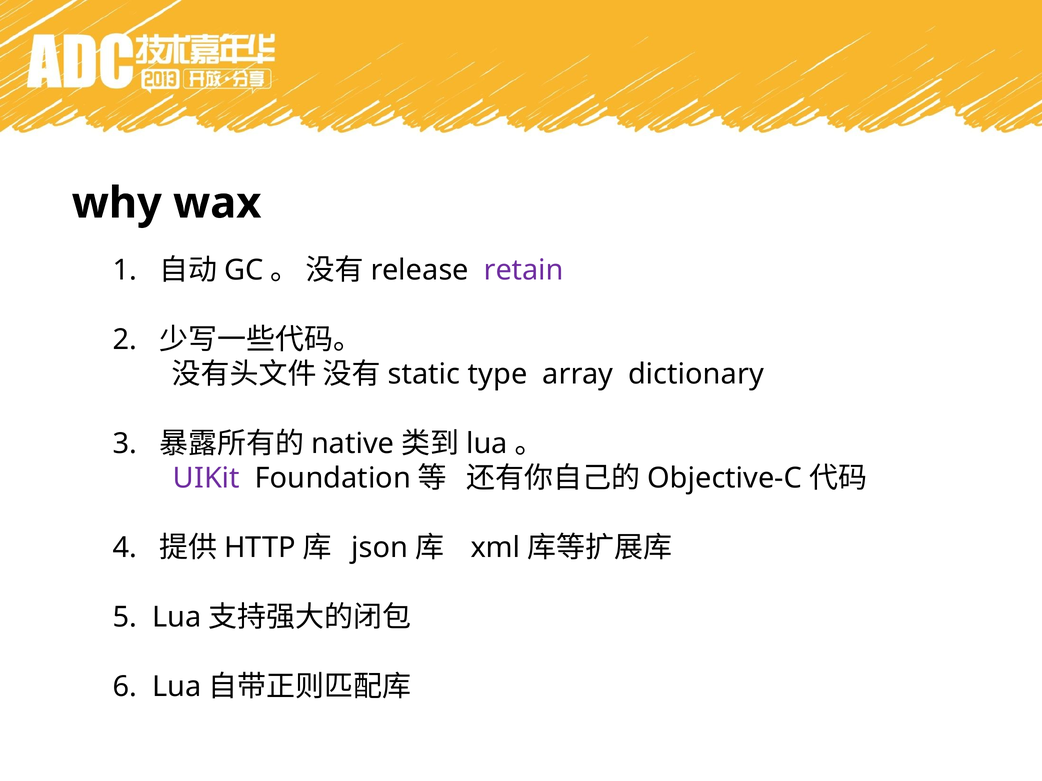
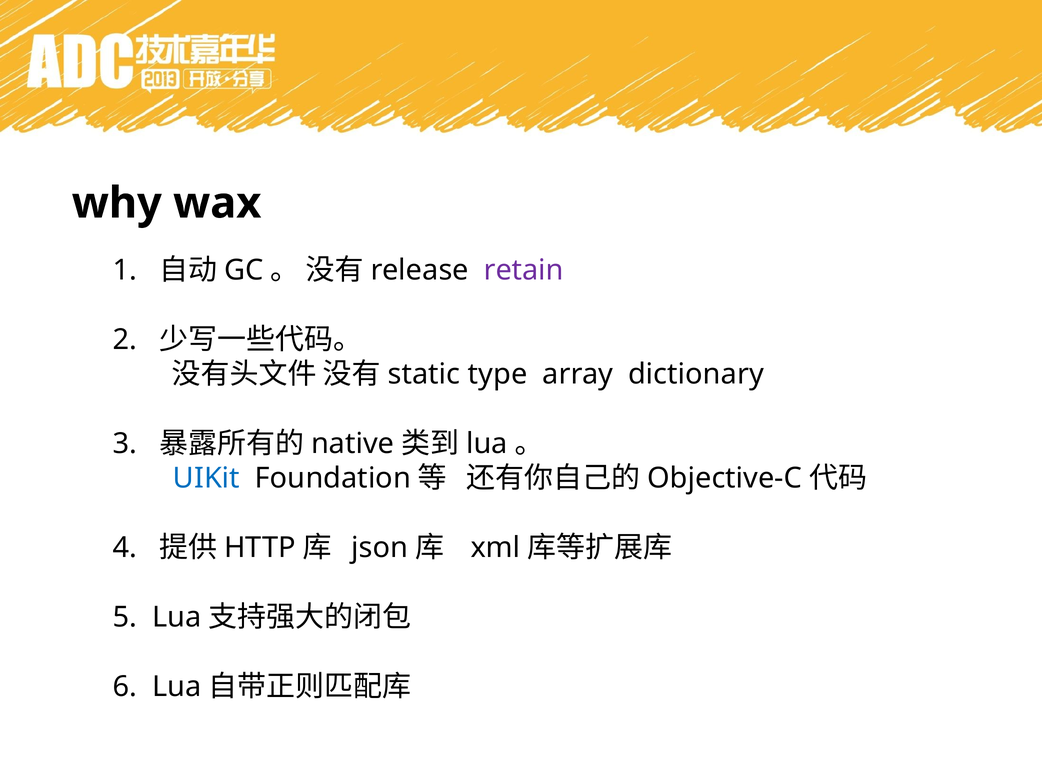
UIKit colour: purple -> blue (206, 479)
